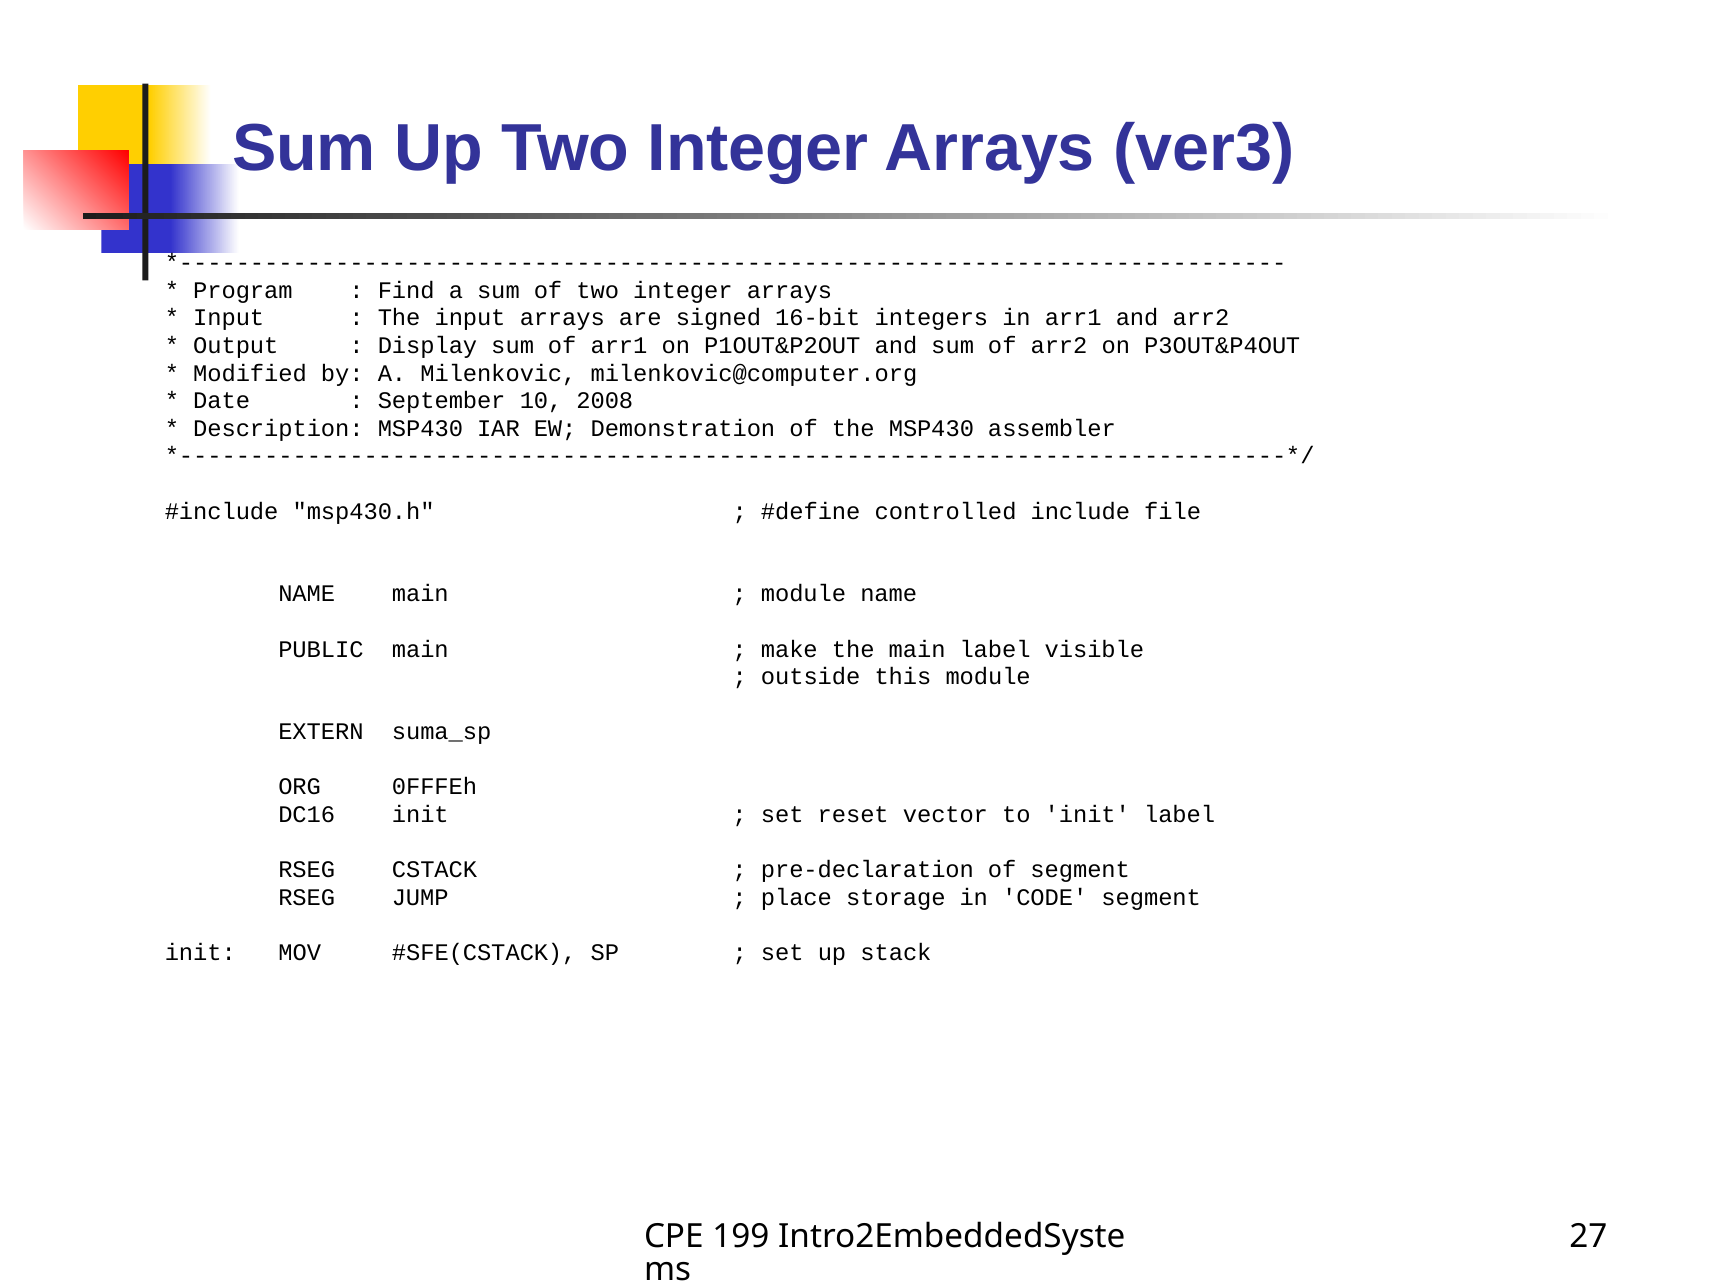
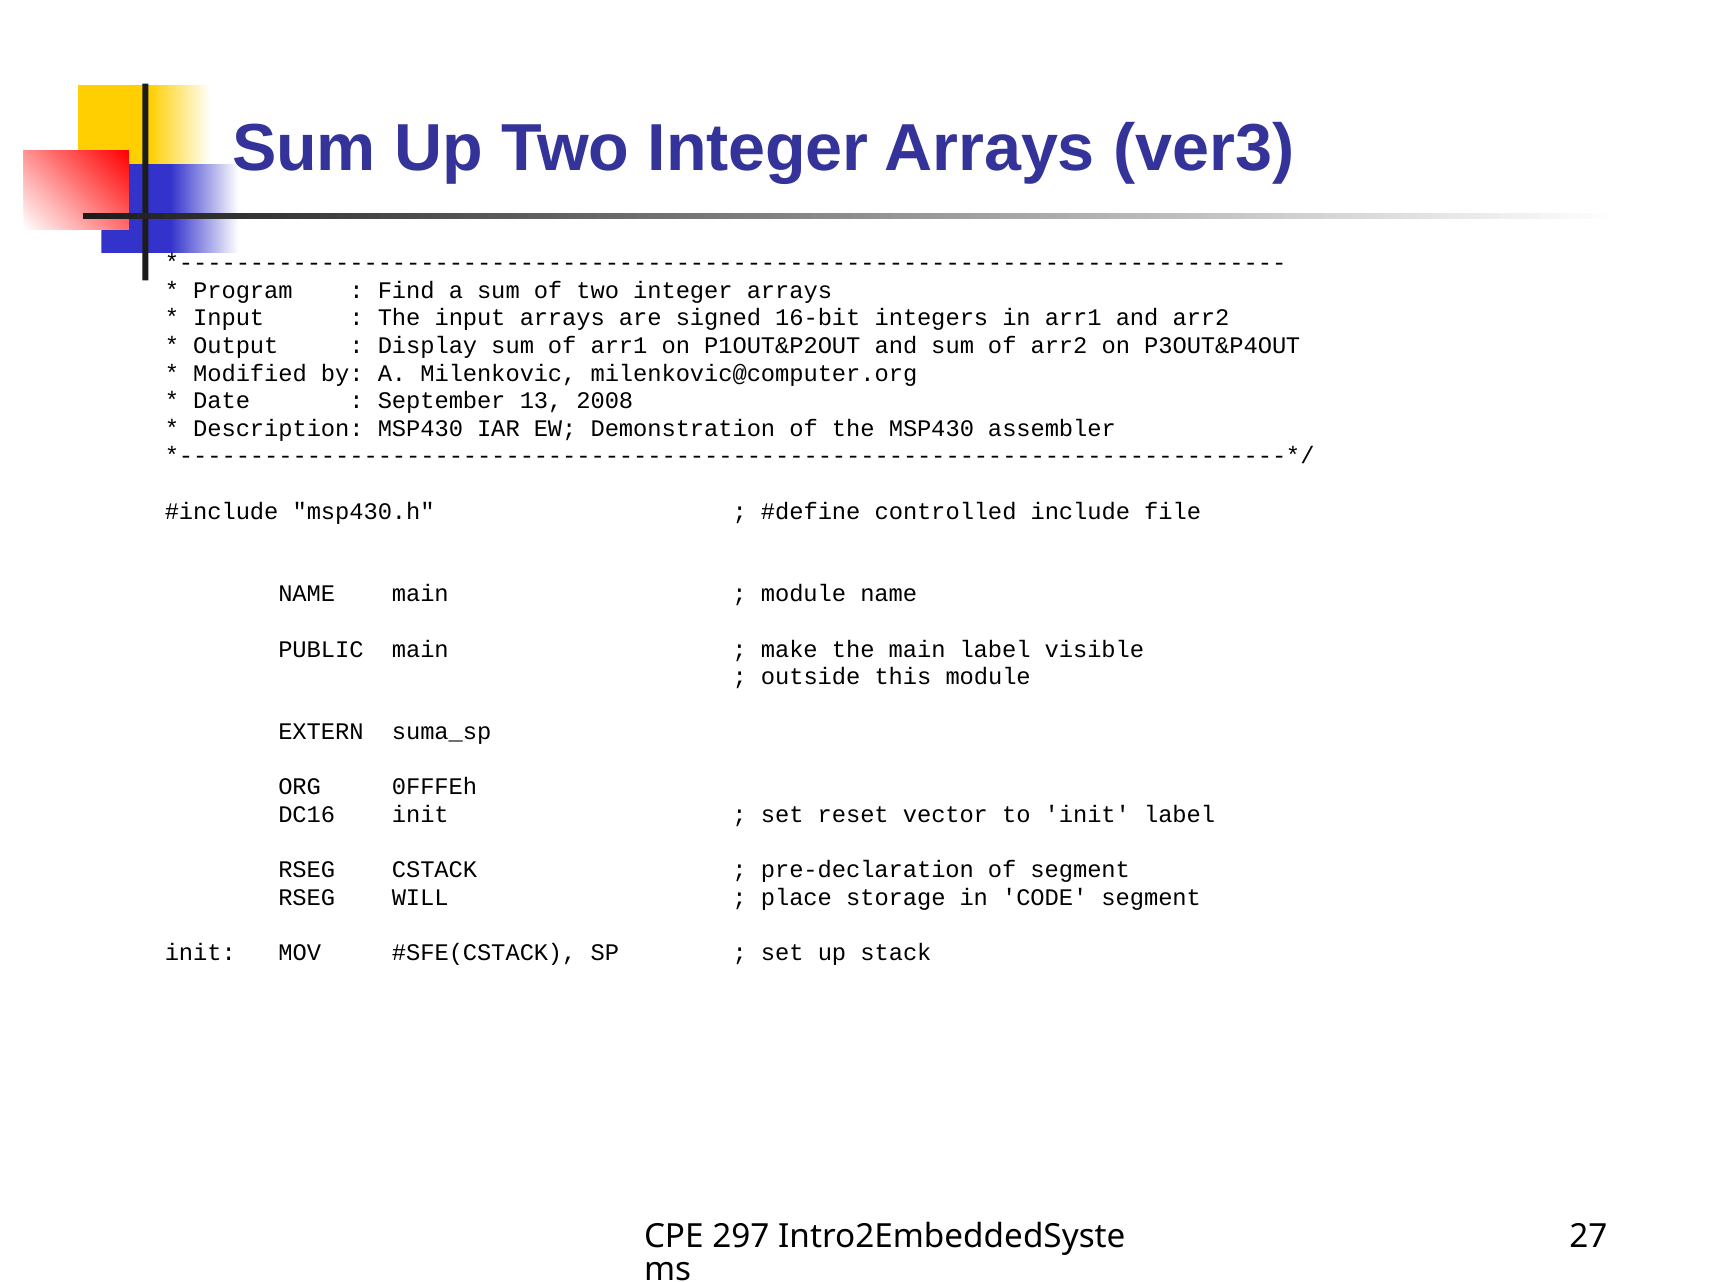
10: 10 -> 13 (541, 401)
JUMP: JUMP -> WILL (420, 898)
199: 199 -> 297 (741, 1237)
